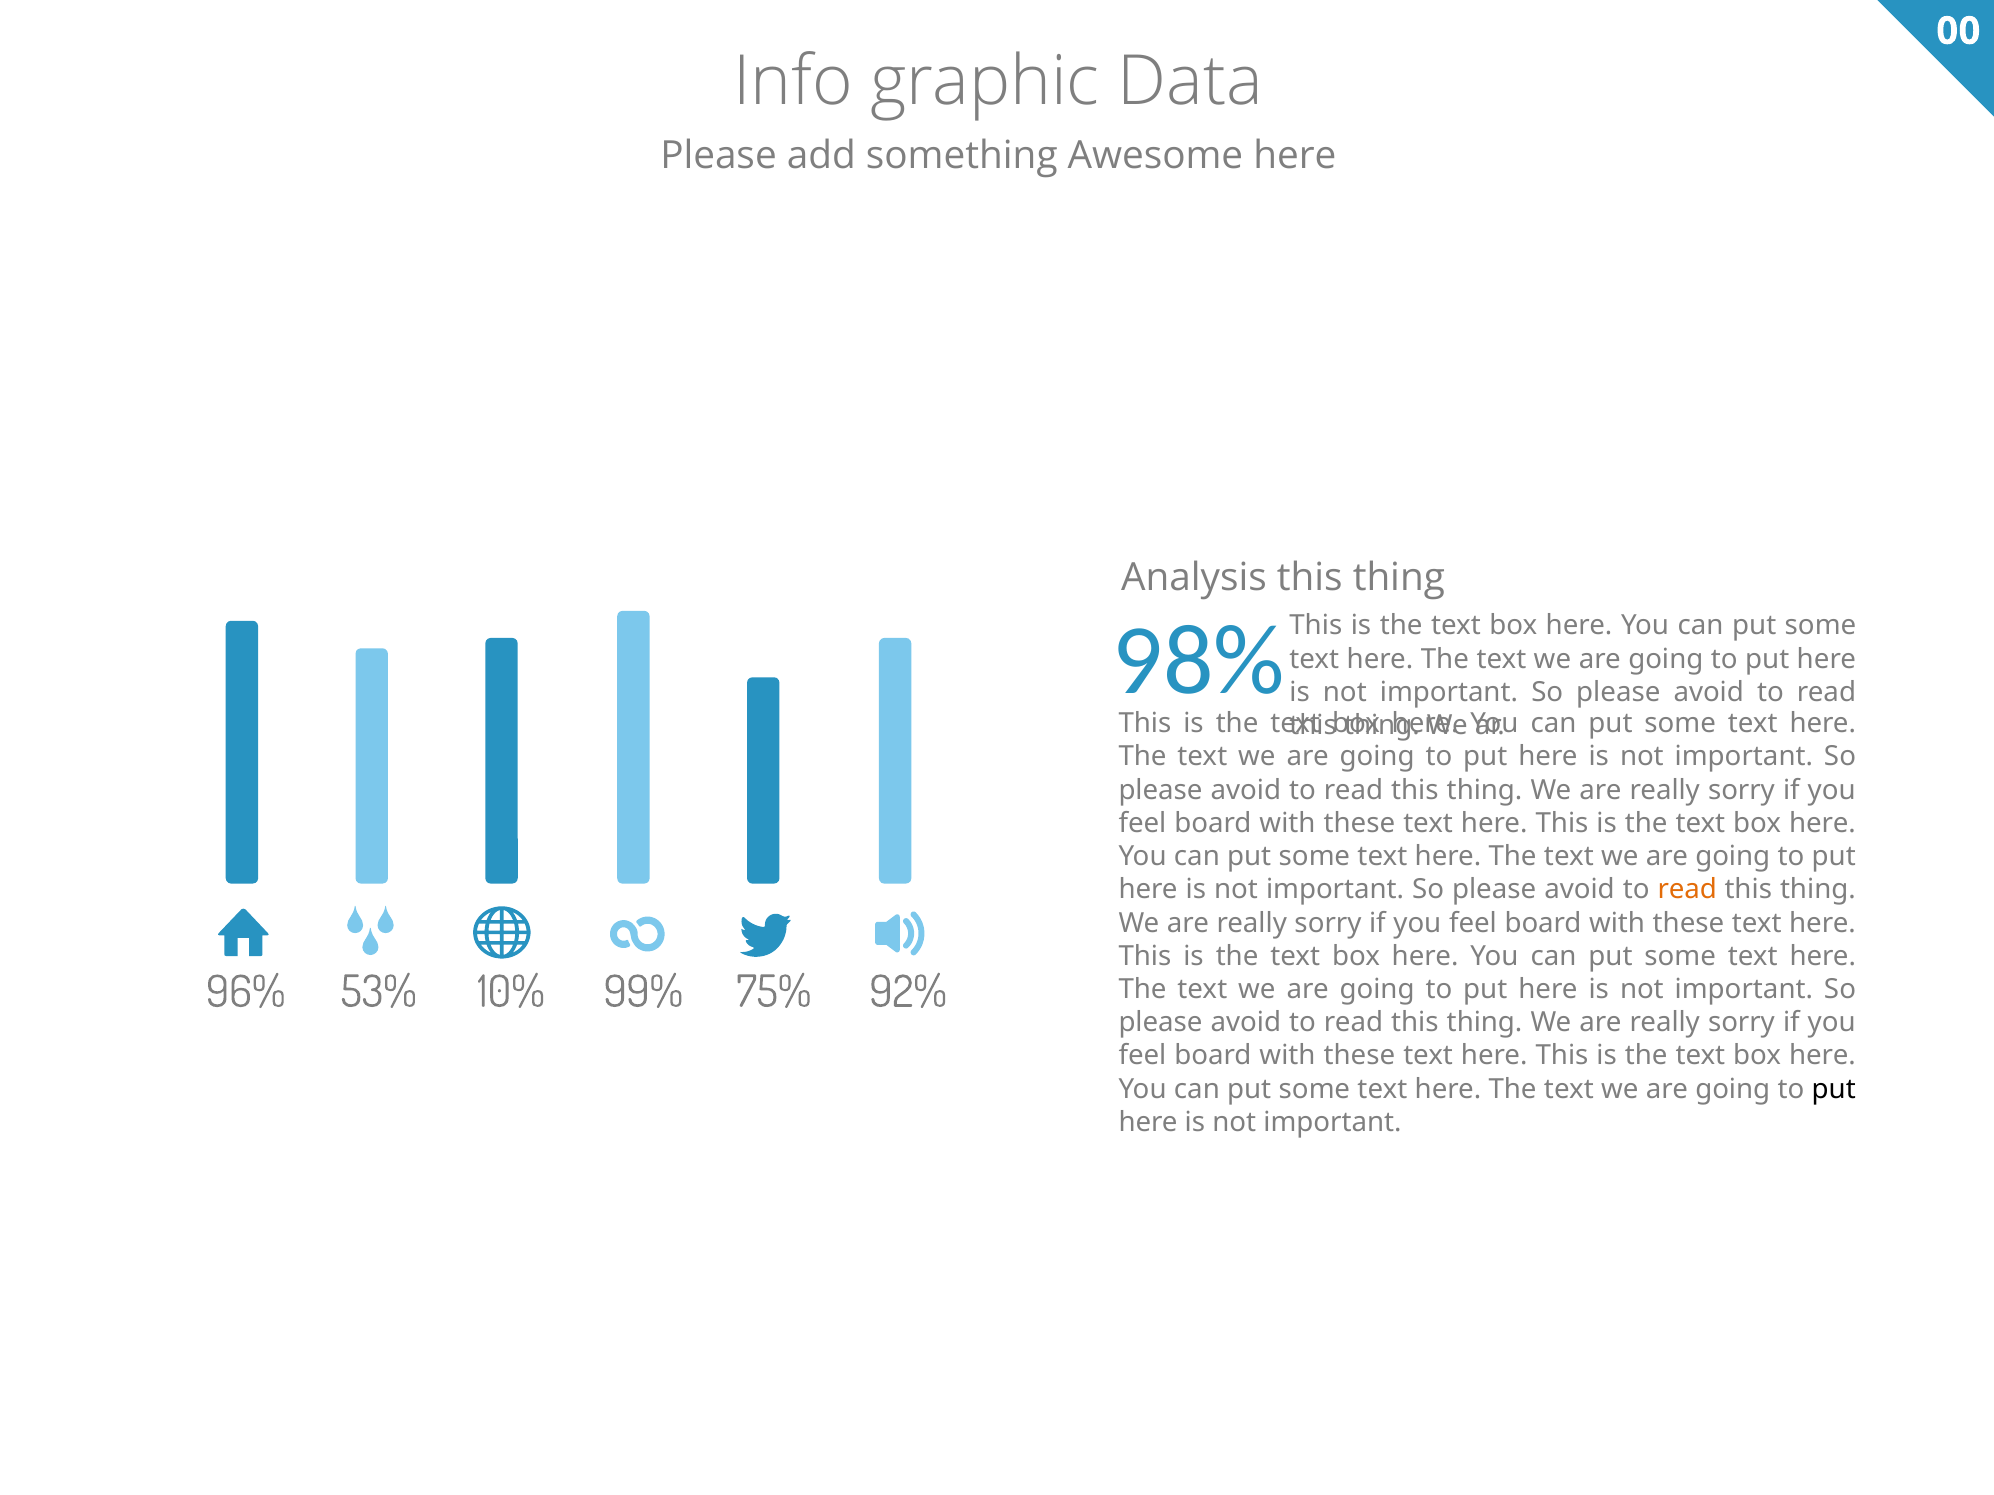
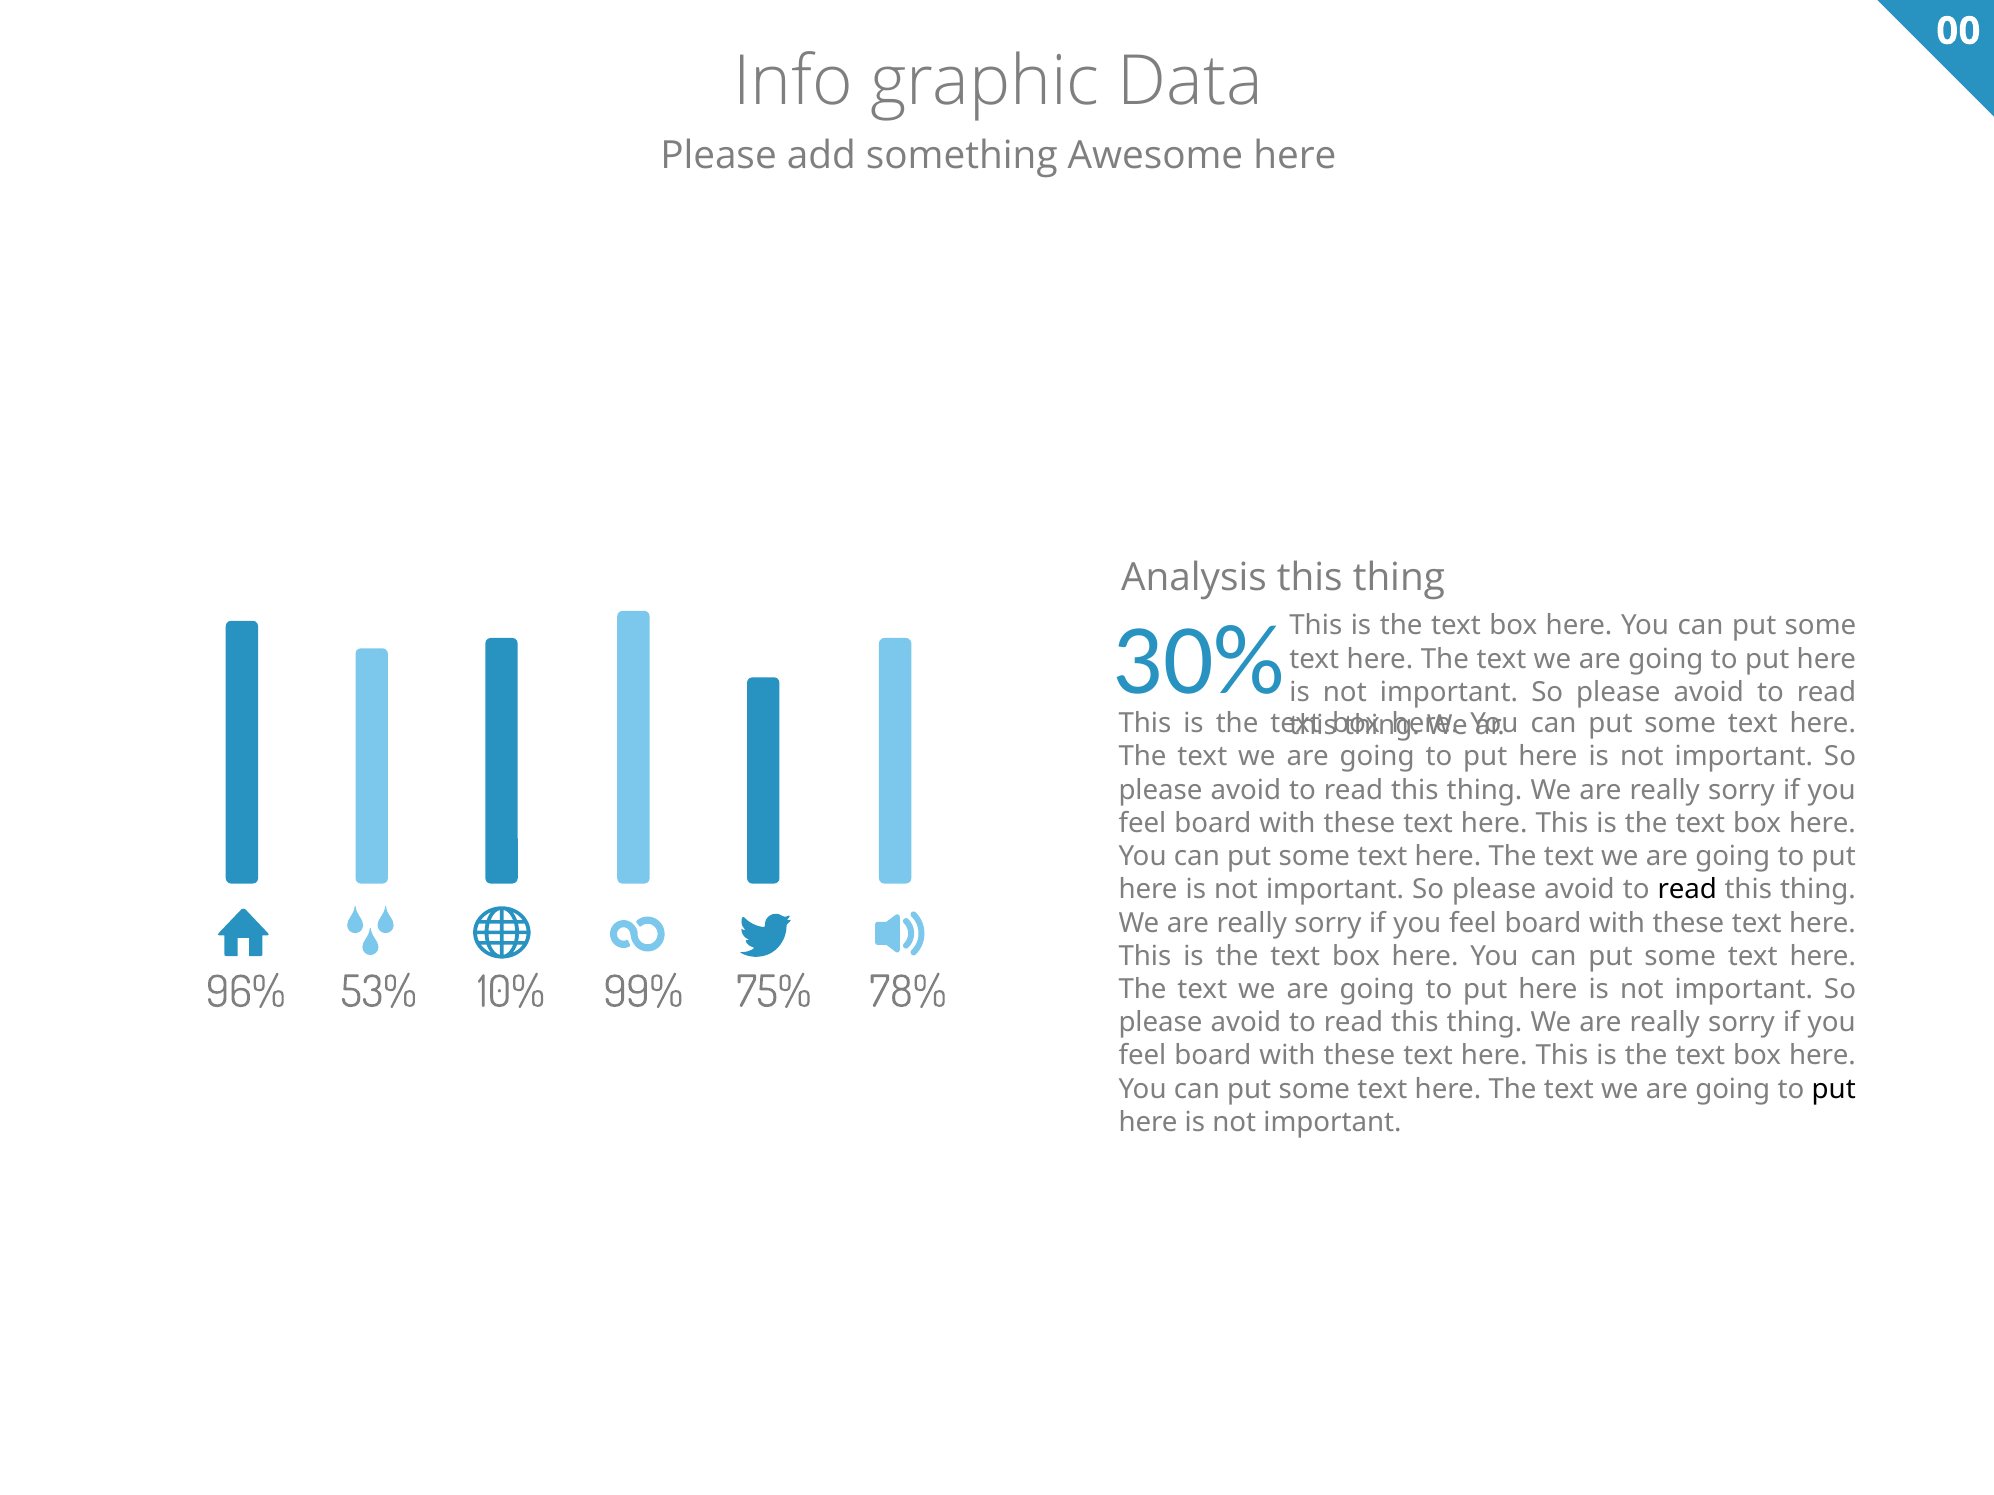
98%: 98% -> 30% (1199, 661)
read colour: orange -> black (1687, 890)
92%: 92% -> 78% (908, 992)
